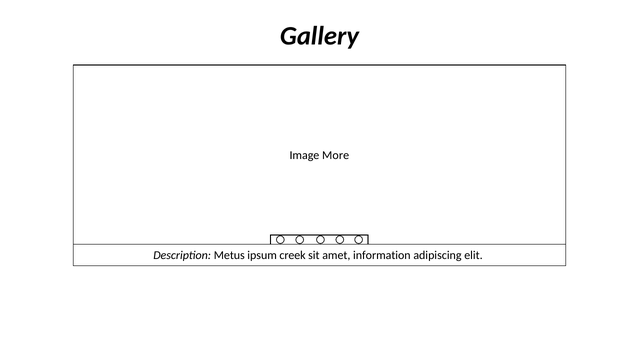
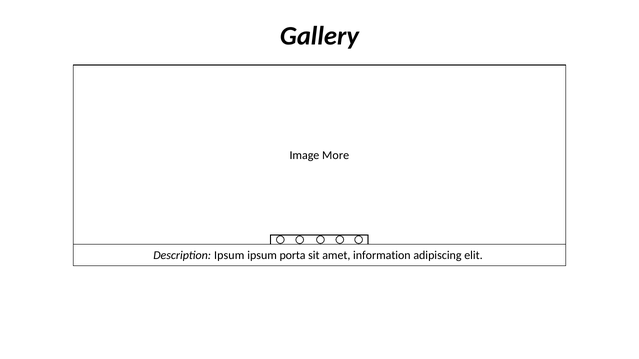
Description Metus: Metus -> Ipsum (229, 256)
creek: creek -> porta (293, 256)
